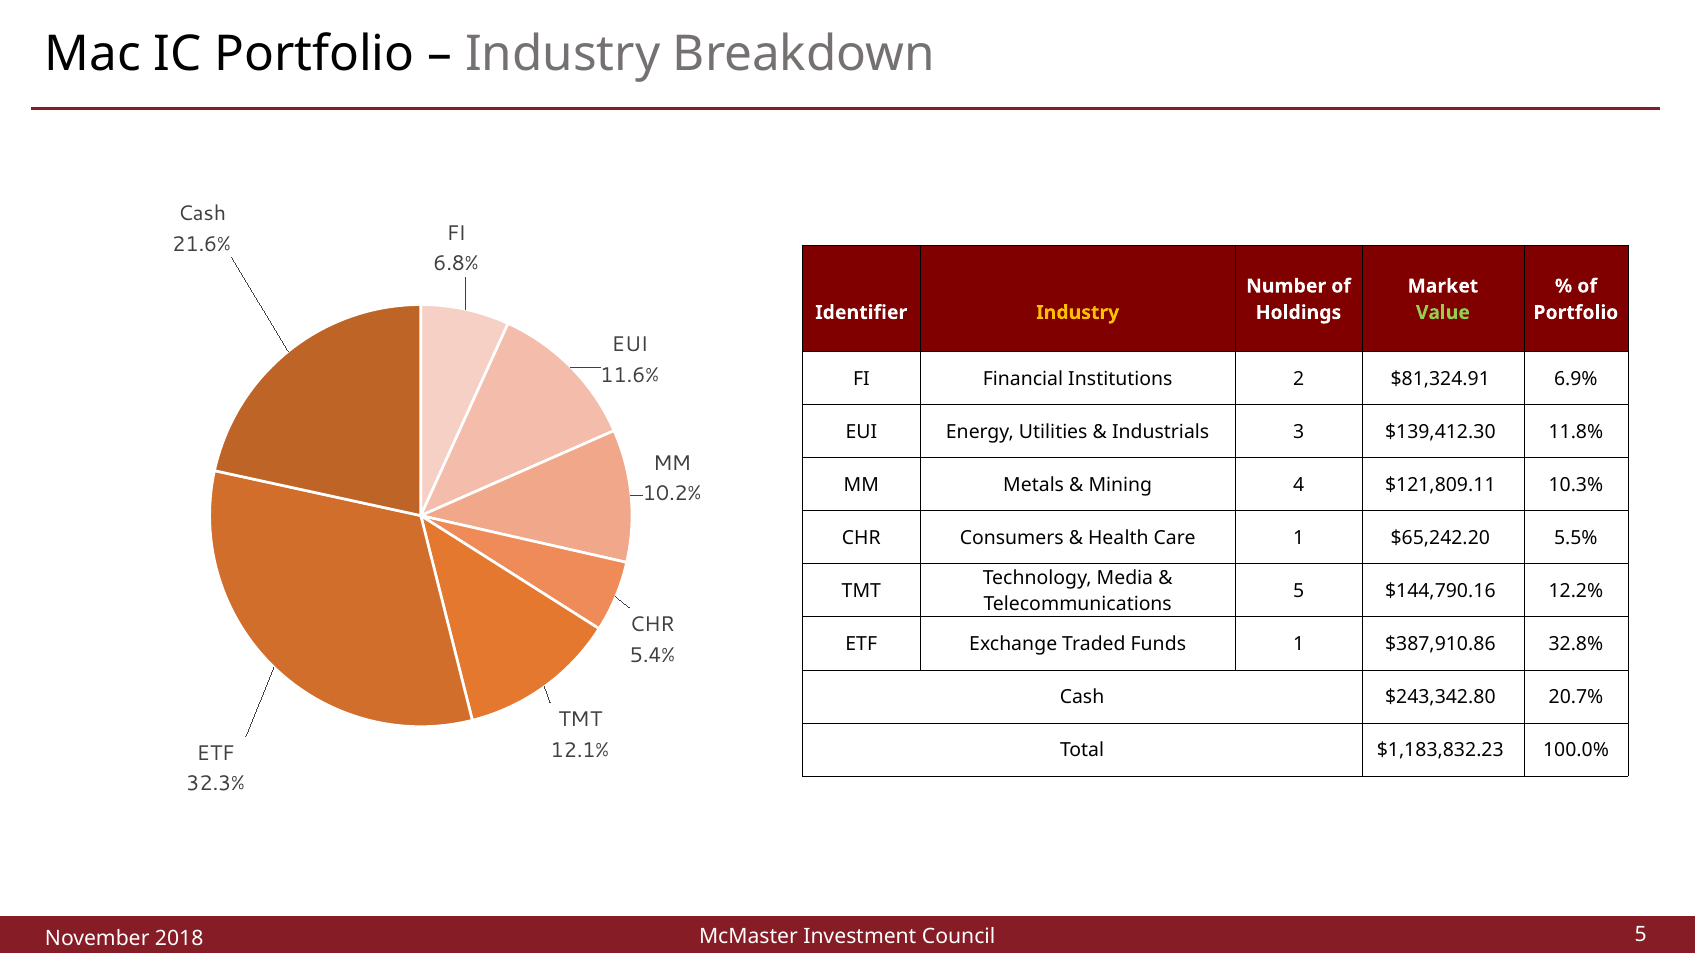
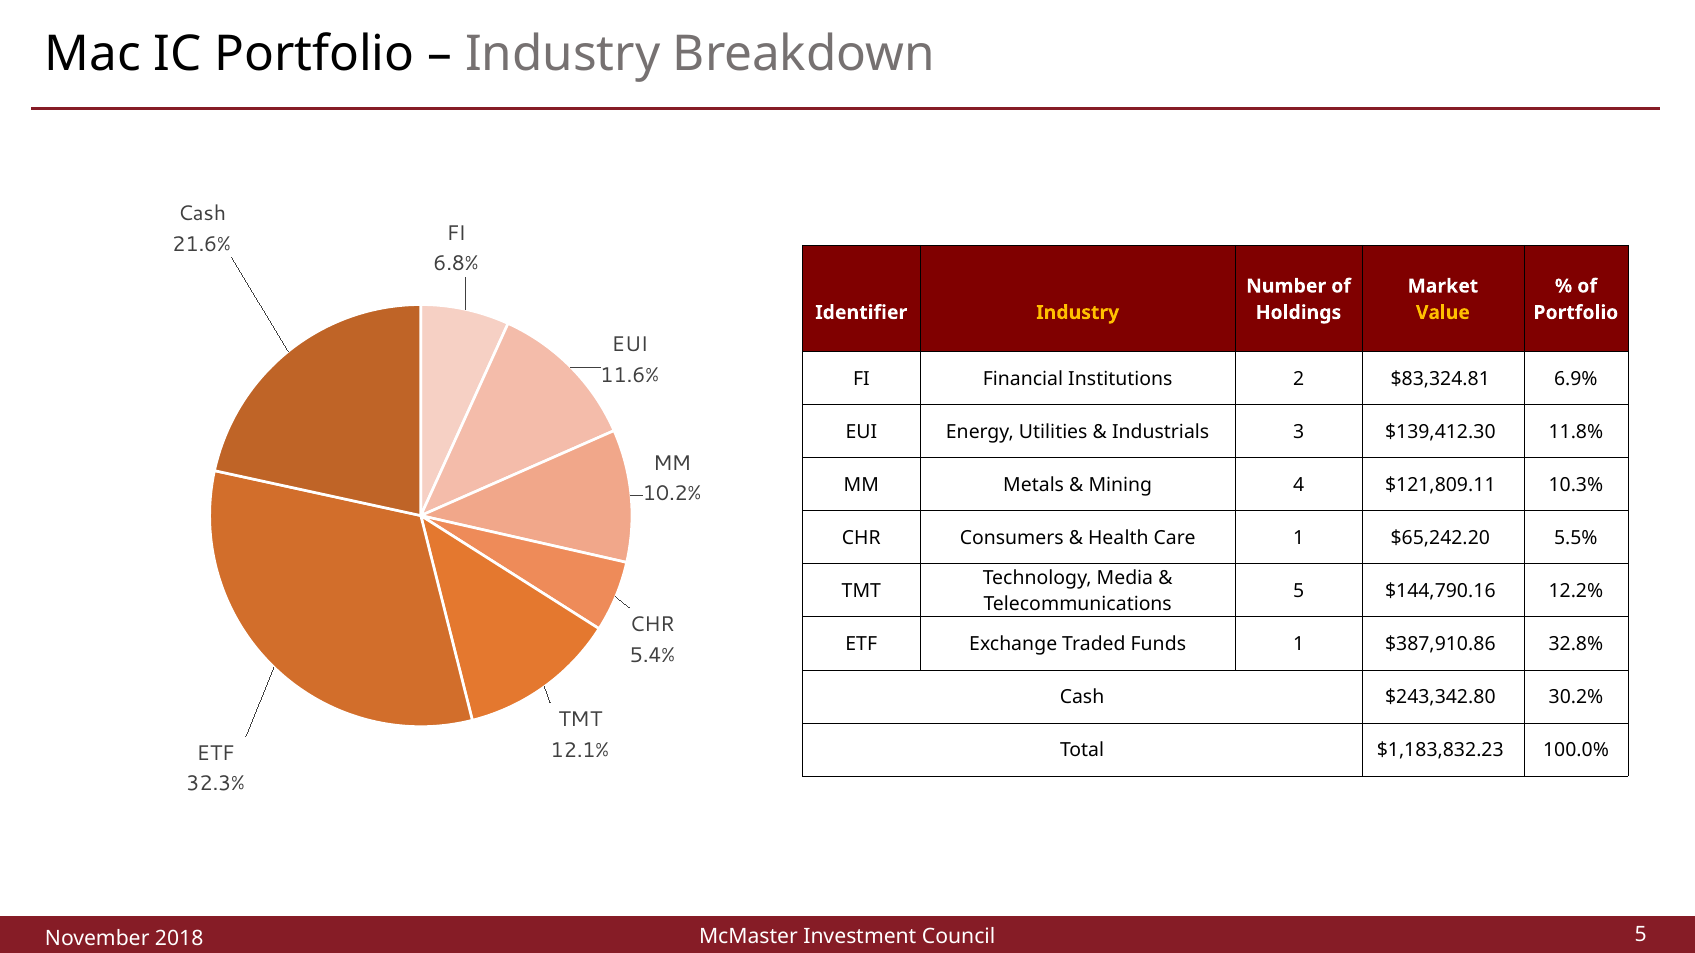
Value colour: light green -> yellow (1443, 313)
$81,324.91: $81,324.91 -> $83,324.81 (1440, 379)
20.7%: 20.7% -> 30.2% (1576, 698)
